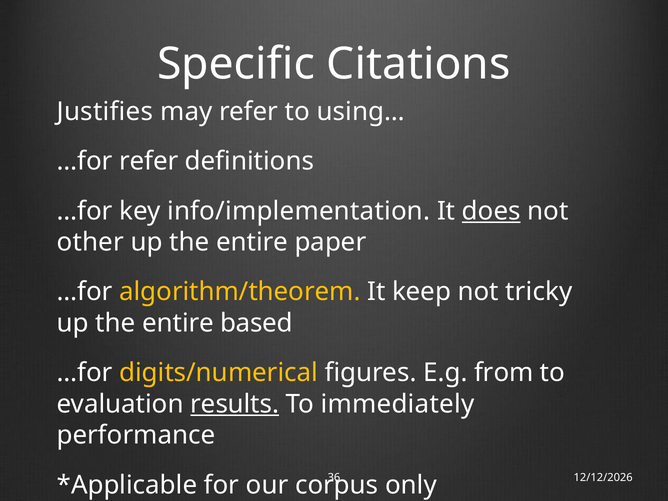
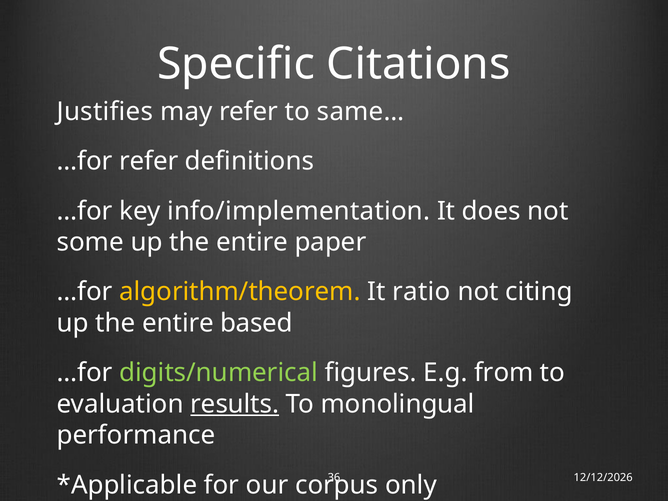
using…: using… -> same… (361, 111)
does underline: present -> none (491, 211)
other: other -> some (90, 242)
keep: keep -> ratio (421, 292)
tricky: tricky -> citing (539, 292)
digits/numerical colour: yellow -> light green (219, 373)
immediately: immediately -> monolingual (398, 404)
